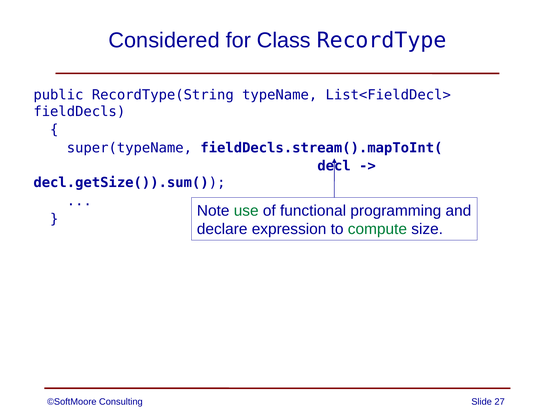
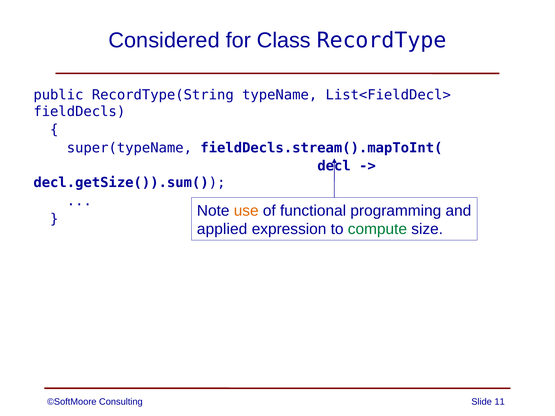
use colour: green -> orange (246, 211)
declare: declare -> applied (222, 229)
27: 27 -> 11 (500, 402)
